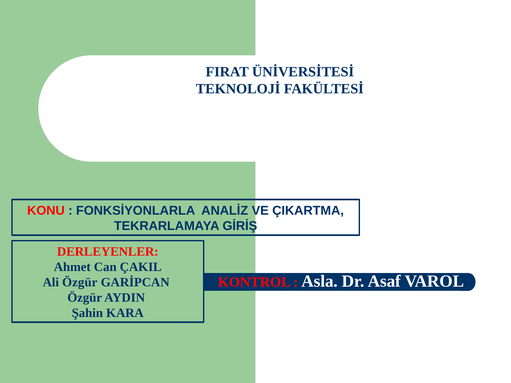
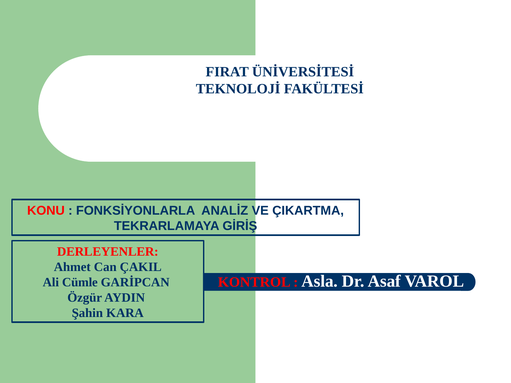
Ali Özgür: Özgür -> Cümle (80, 282)
